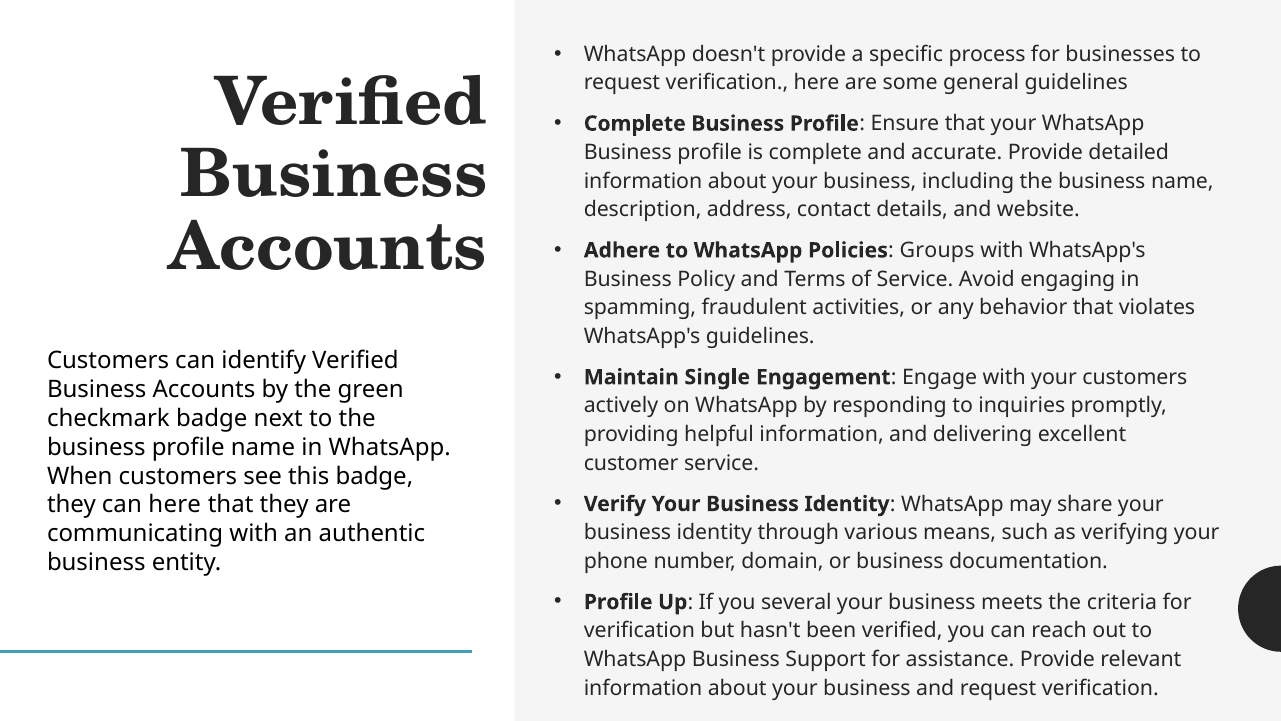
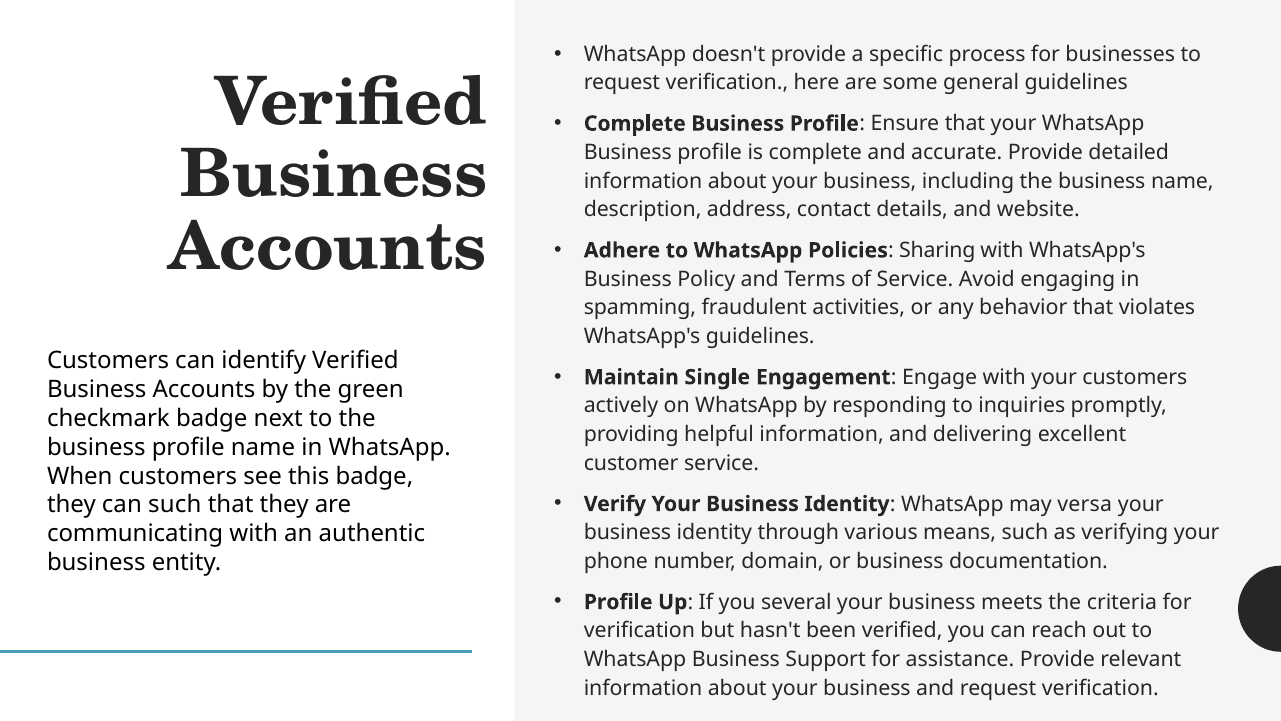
Groups: Groups -> Sharing (937, 250)
share: share -> versa (1085, 504)
can here: here -> such (175, 505)
